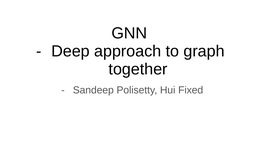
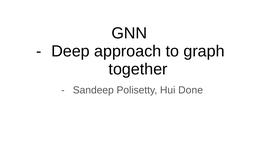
Fixed: Fixed -> Done (191, 90)
